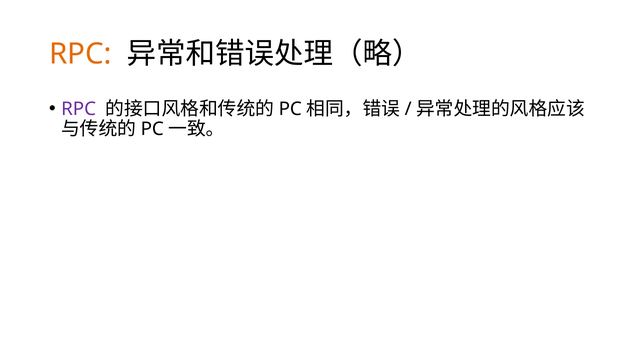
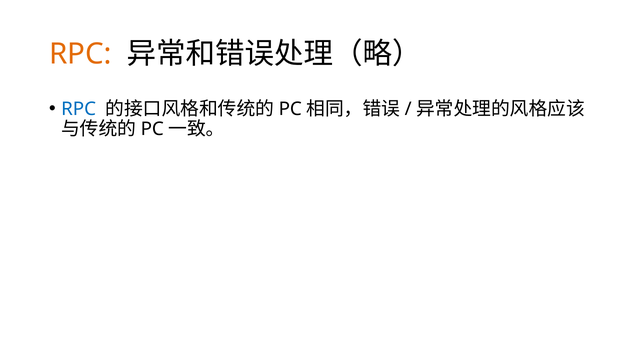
RPC colour: purple -> blue (79, 109)
